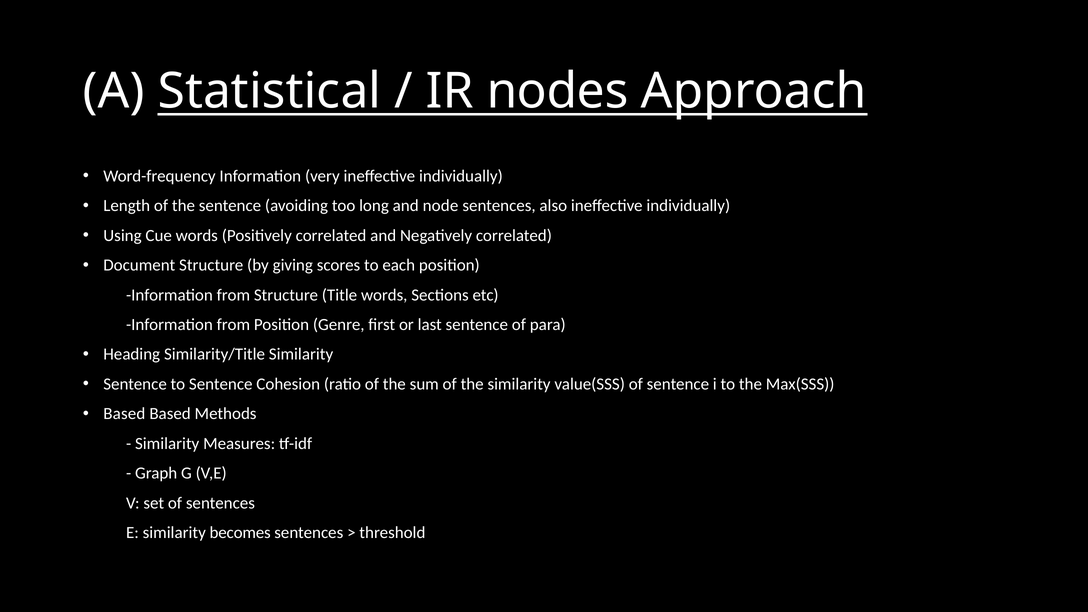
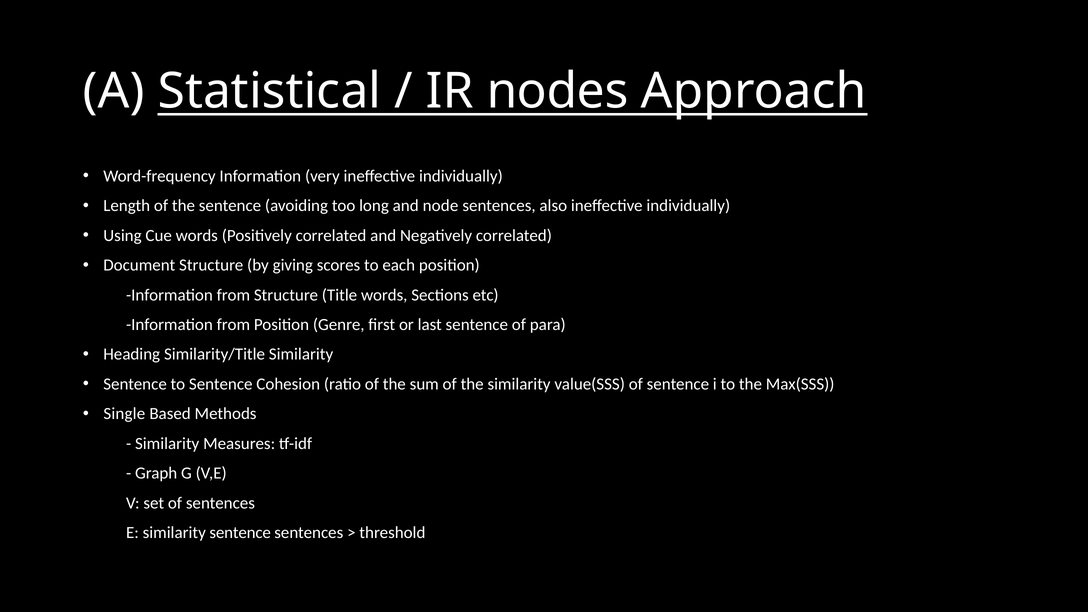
Based: Based -> Single (124, 414)
similarity becomes: becomes -> sentence (240, 533)
